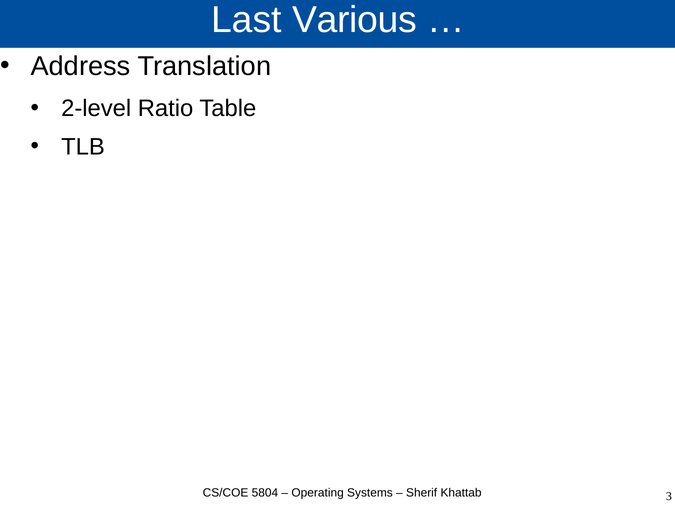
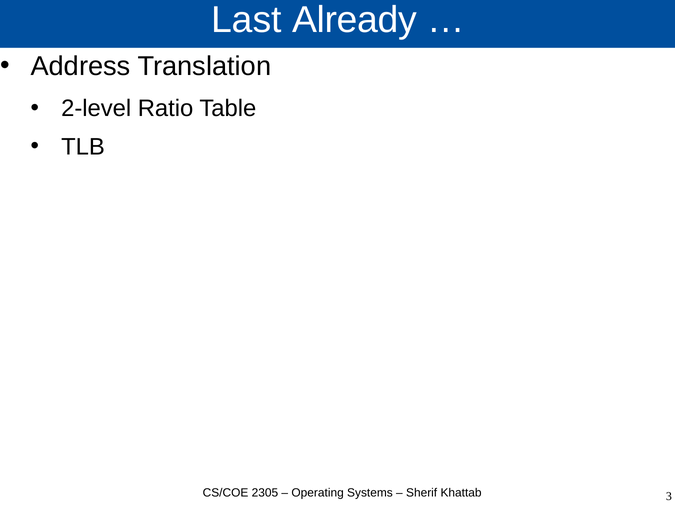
Various: Various -> Already (355, 20)
5804: 5804 -> 2305 (265, 493)
